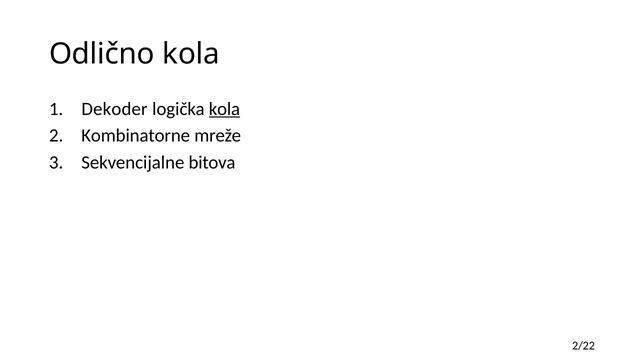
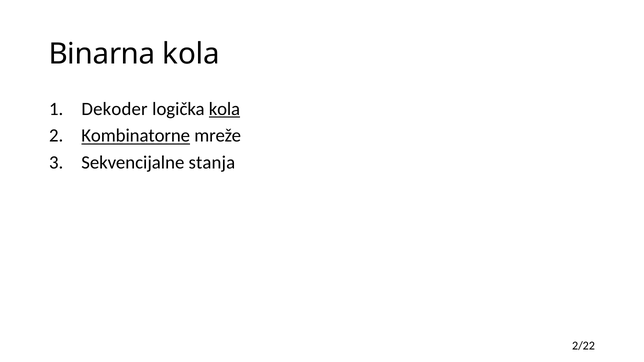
Odlično: Odlično -> Binarna (102, 54)
Kombinatorne underline: none -> present (136, 136)
bitova: bitova -> stanja (212, 163)
